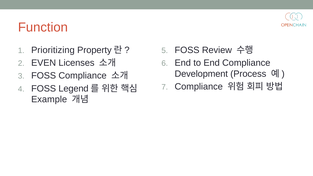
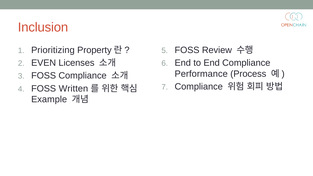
Function: Function -> Inclusion (43, 27)
Development: Development -> Performance (201, 74)
Legend: Legend -> Written (73, 89)
